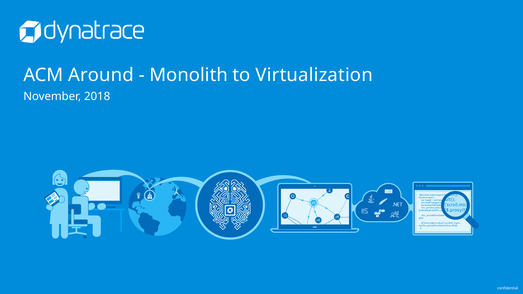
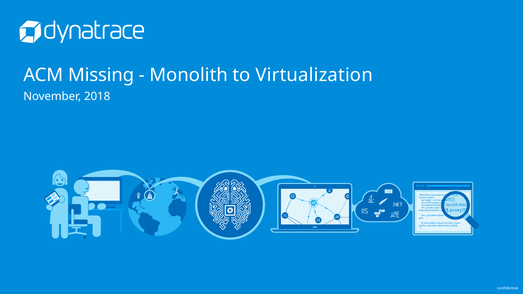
Around: Around -> Missing (101, 75)
